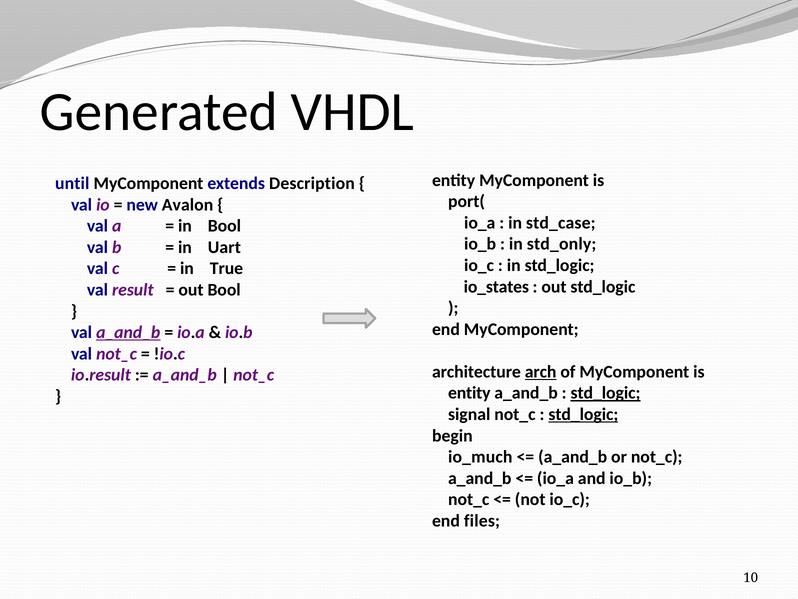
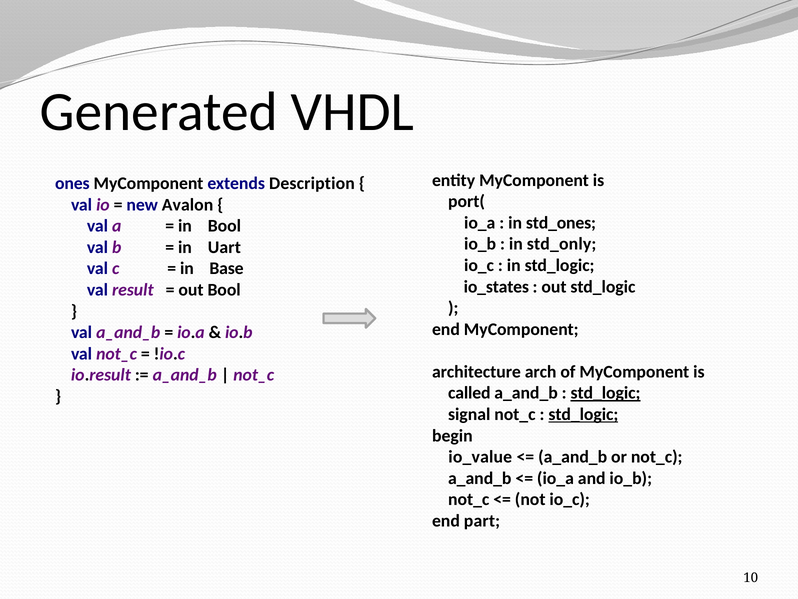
until: until -> ones (72, 183)
std_case: std_case -> std_ones (561, 223)
True: True -> Base (227, 268)
a_and_b underline: present -> none (128, 332)
arch underline: present -> none (541, 372)
entity: entity -> called (469, 393)
io_much: io_much -> io_value (480, 457)
files: files -> part (482, 520)
